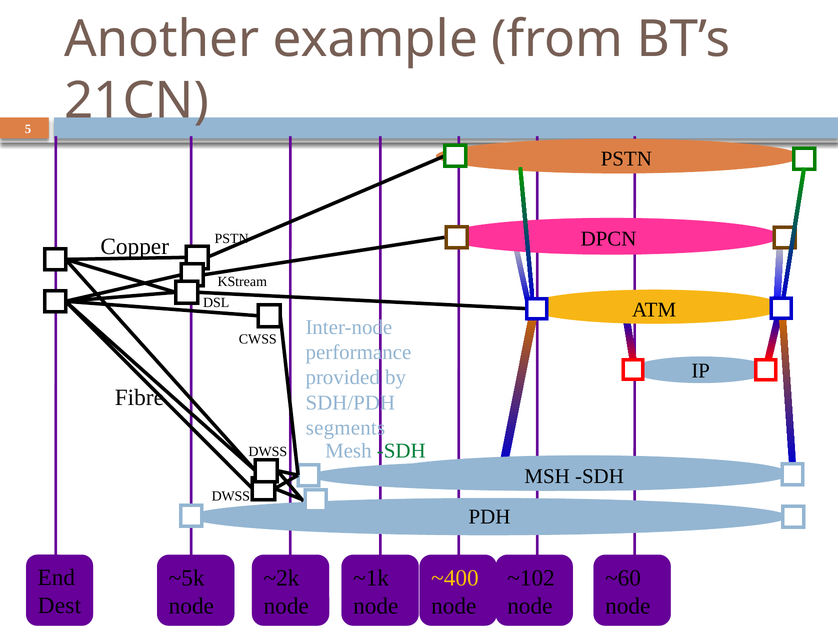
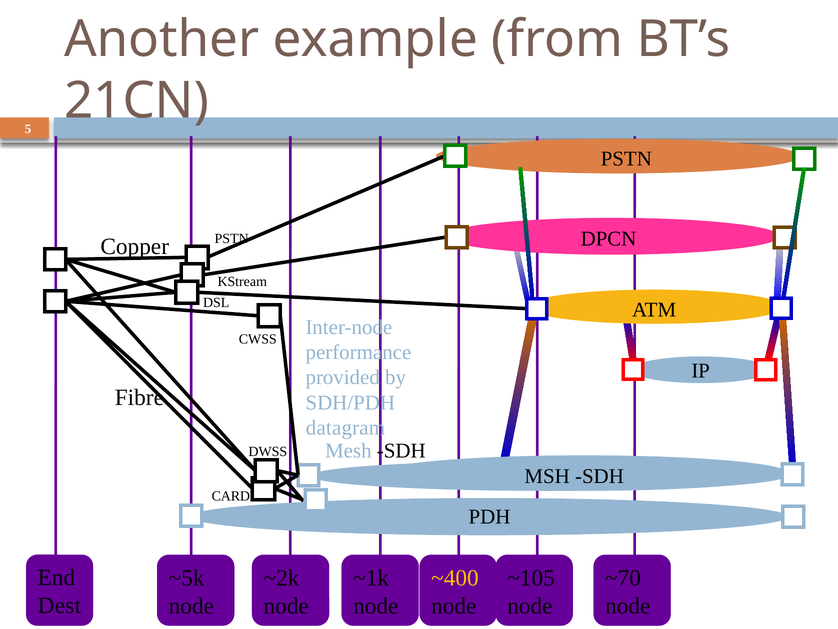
segments: segments -> datagram (345, 428)
SDH colour: green -> black (401, 451)
DWSS: DWSS -> CARD (231, 496)
~102: ~102 -> ~105 (531, 577)
~60: ~60 -> ~70 (623, 577)
